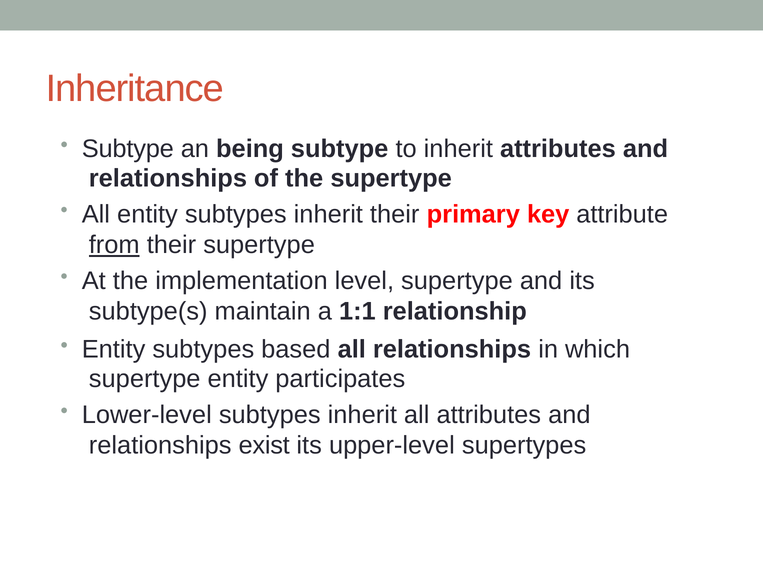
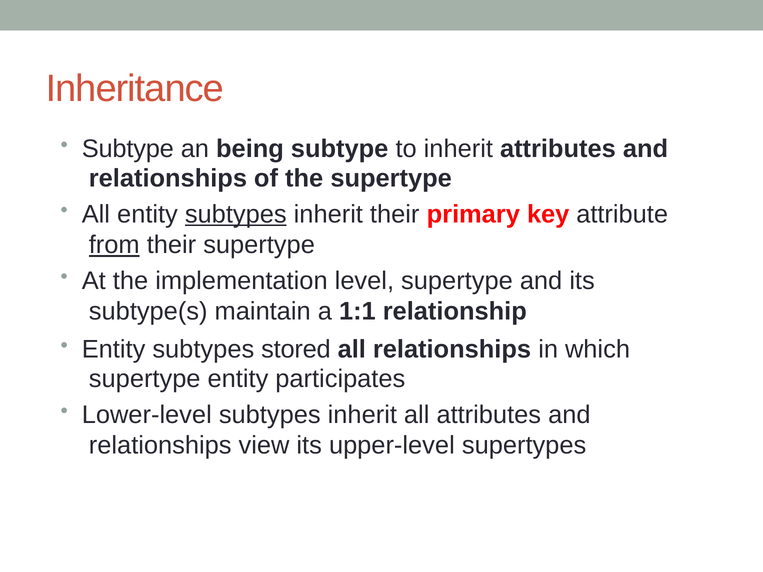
subtypes underline: none -> present (236, 214)
based: based -> stored (296, 349)
exist: exist -> view (264, 446)
